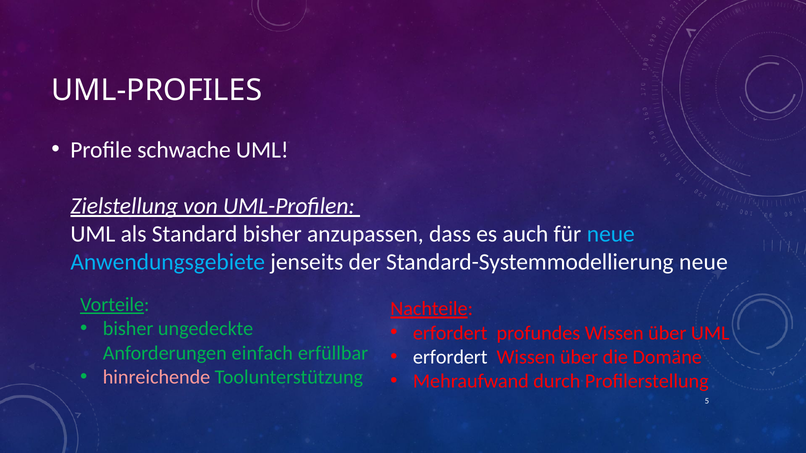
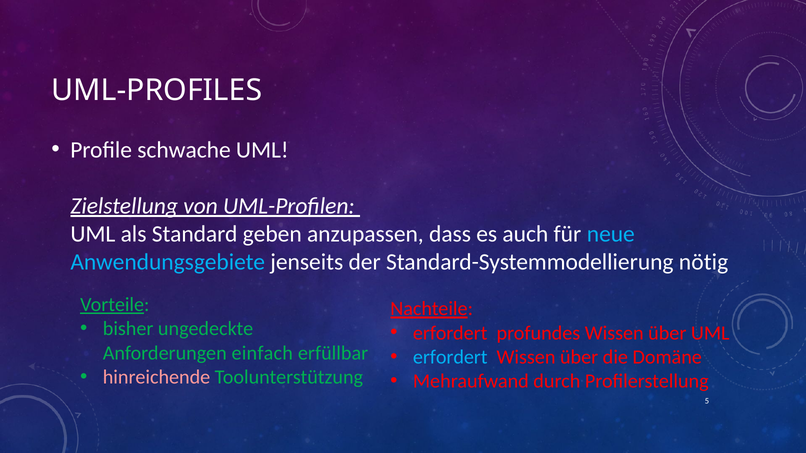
Standard bisher: bisher -> geben (272, 234)
Standard-Systemmodellierung neue: neue -> nötig (704, 262)
erfordert colour: white -> light blue (450, 357)
